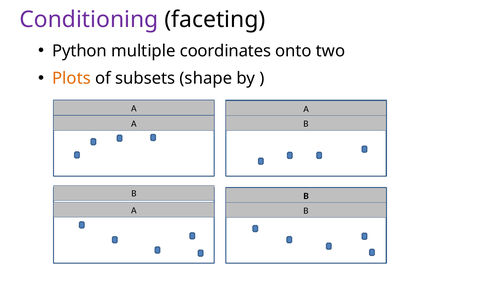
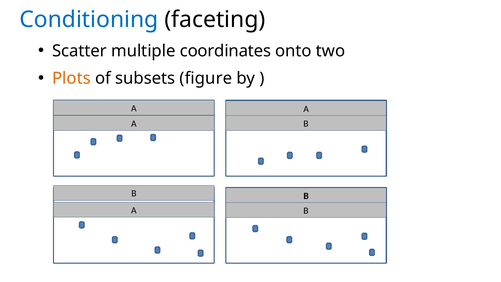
Conditioning colour: purple -> blue (89, 19)
Python: Python -> Scatter (79, 51)
shape: shape -> figure (206, 78)
